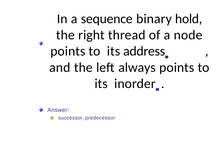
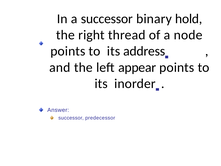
a sequence: sequence -> successor (107, 19)
always: always -> appear (137, 67)
